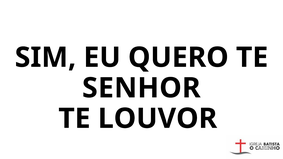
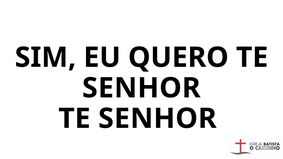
LOUVOR: LOUVOR -> SENHOR (157, 119)
